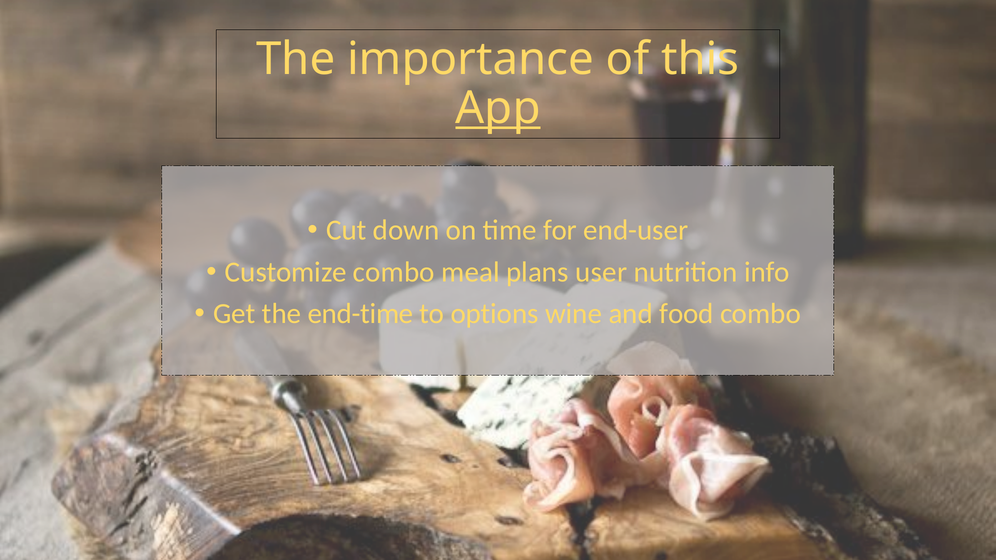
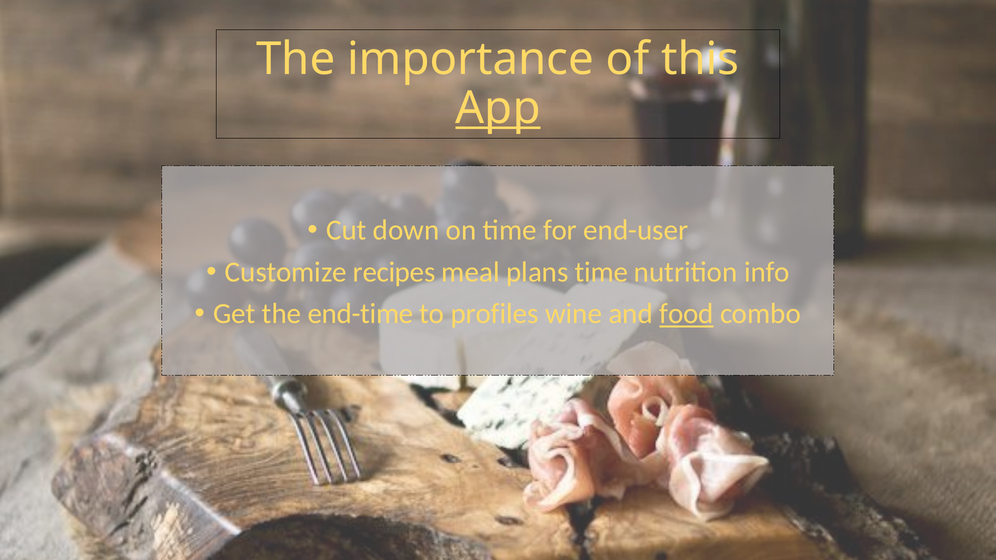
Customize combo: combo -> recipes (394, 272)
plans user: user -> time (601, 272)
options: options -> profiles (495, 314)
food underline: none -> present (687, 314)
